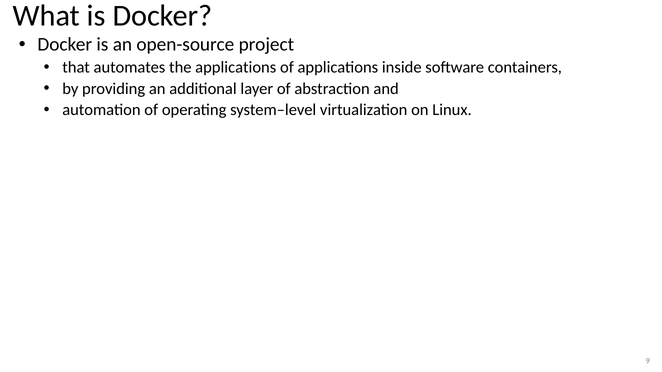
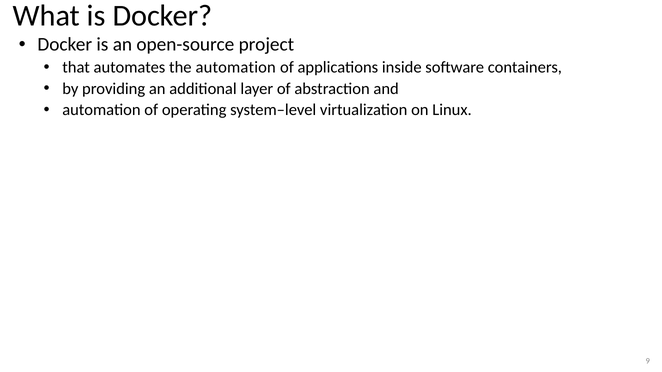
the applications: applications -> automation (236, 67)
